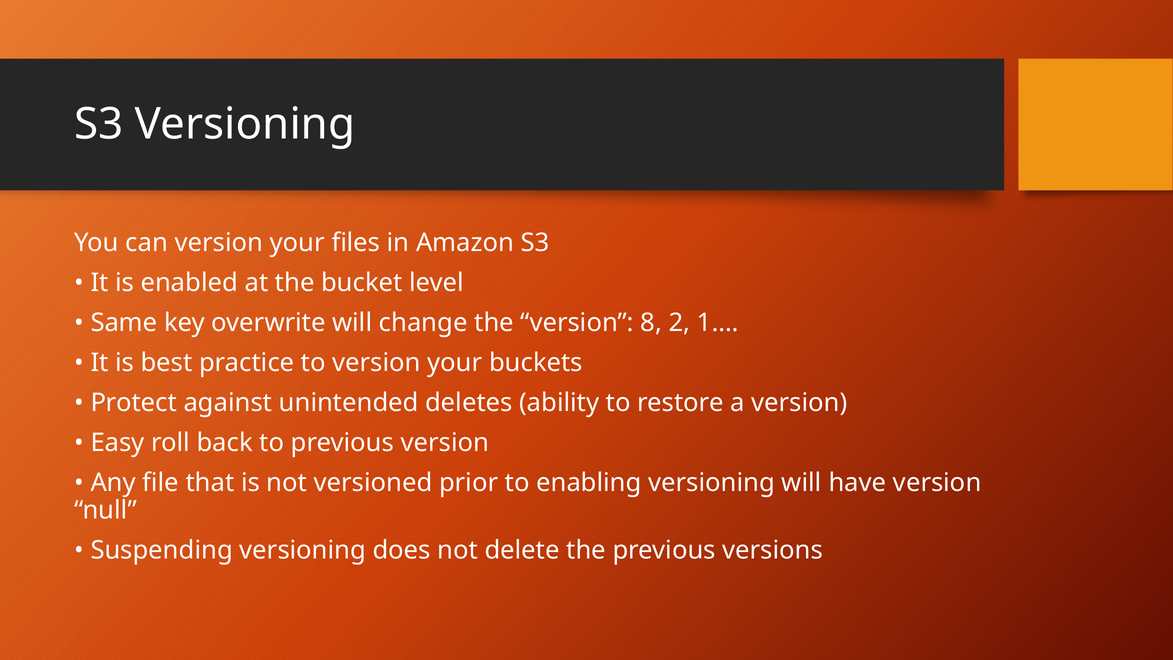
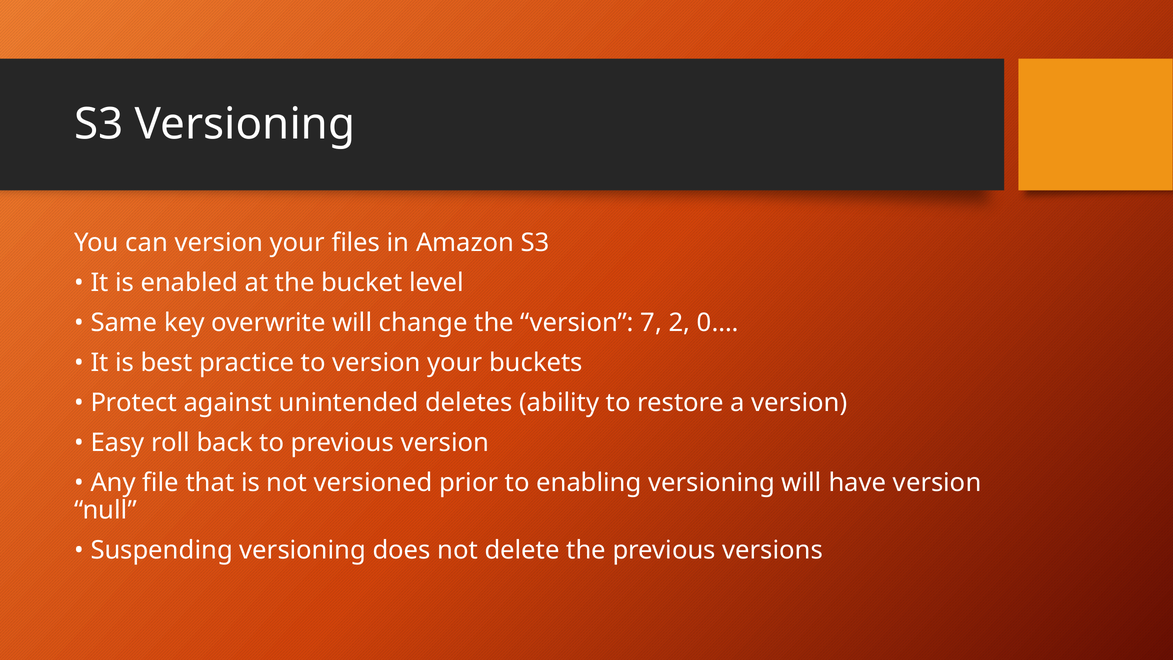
8: 8 -> 7 (651, 323)
1…: 1… -> 0… (718, 323)
